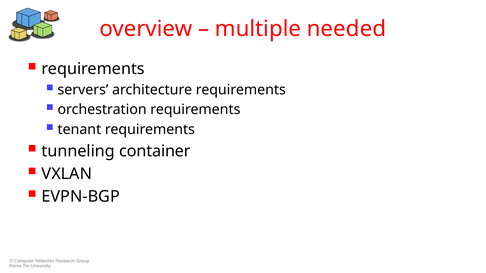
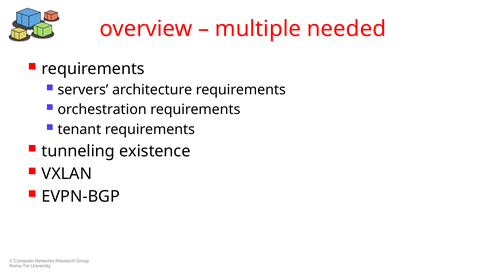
container: container -> existence (155, 151)
